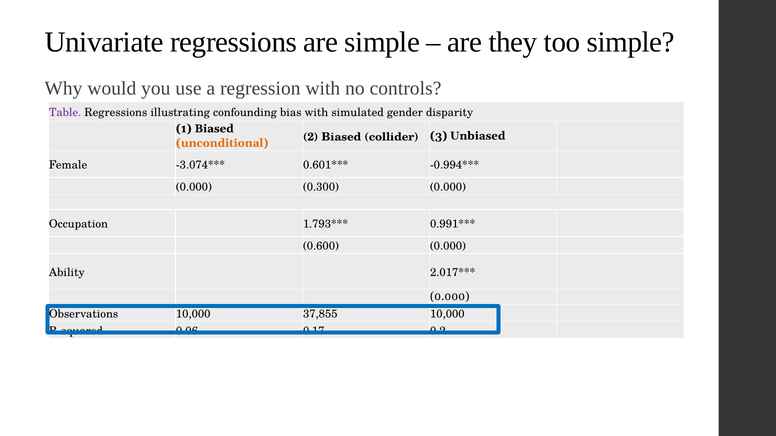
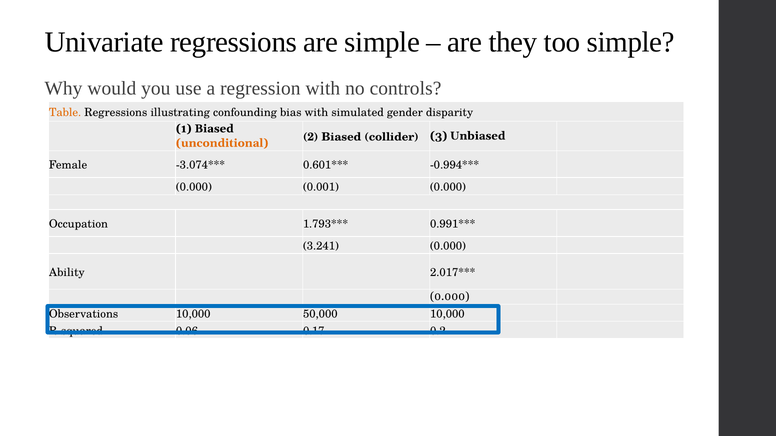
Table colour: purple -> orange (65, 113)
0.300: 0.300 -> 0.001 (321, 187)
0.600: 0.600 -> 3.241 (321, 246)
37,855: 37,855 -> 50,000 (320, 314)
